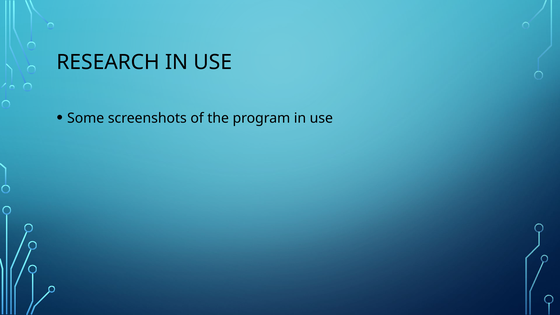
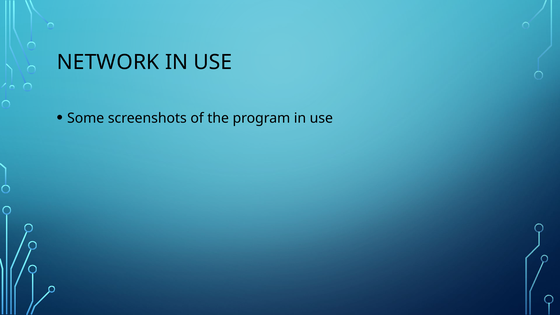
RESEARCH: RESEARCH -> NETWORK (108, 62)
